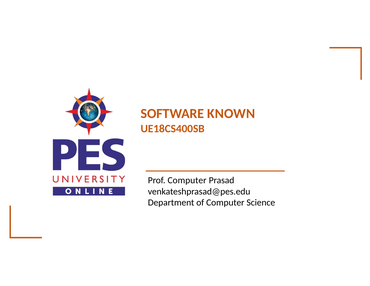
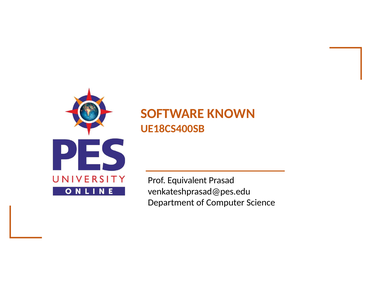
Prof Computer: Computer -> Equivalent (187, 180)
